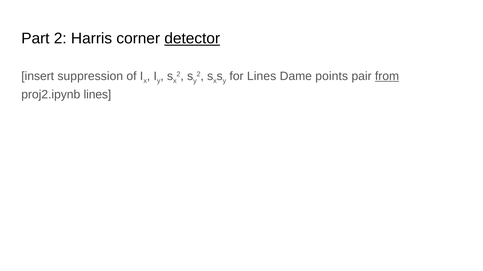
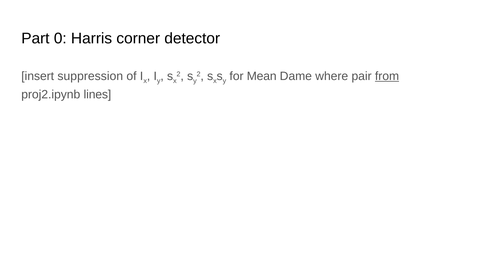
Part 2: 2 -> 0 (60, 39)
detector underline: present -> none (192, 39)
for Lines: Lines -> Mean (262, 76)
points: points -> where (332, 76)
